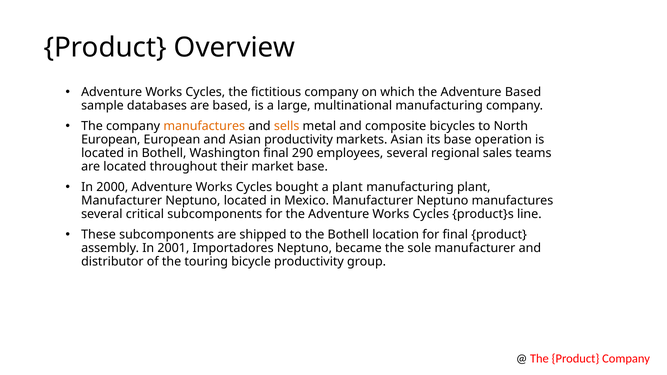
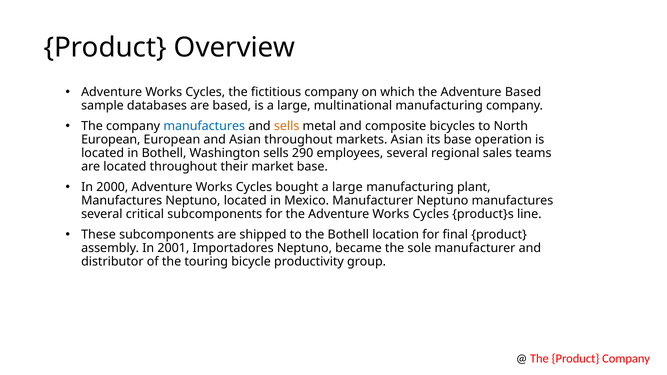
manufactures colour: orange -> blue (204, 126)
Asian productivity: productivity -> throughout (298, 140)
Washington final: final -> sells (276, 153)
bought a plant: plant -> large (347, 187)
Manufacturer: Manufacturer -> Manufactures (122, 201)
